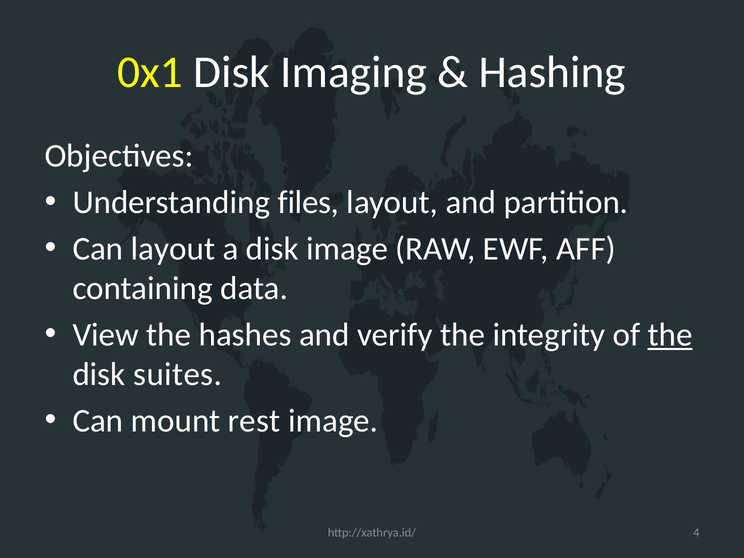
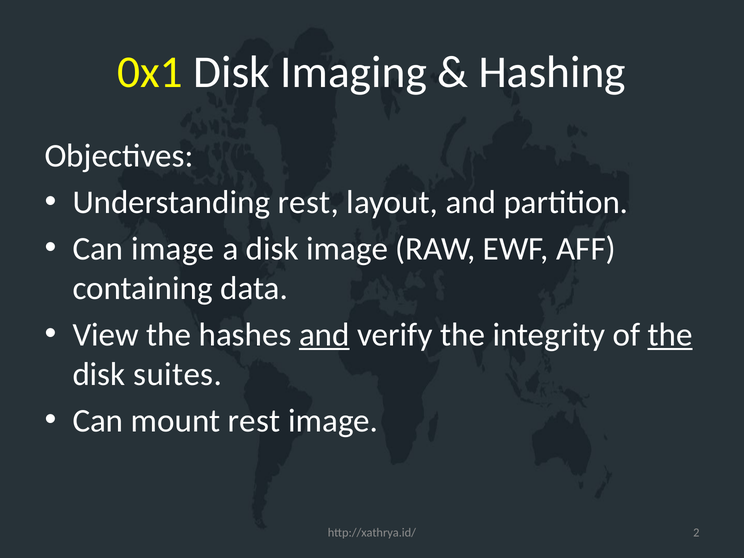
Understanding files: files -> rest (308, 202)
Can layout: layout -> image (173, 249)
and underline: none -> present (324, 335)
4: 4 -> 2 (696, 533)
